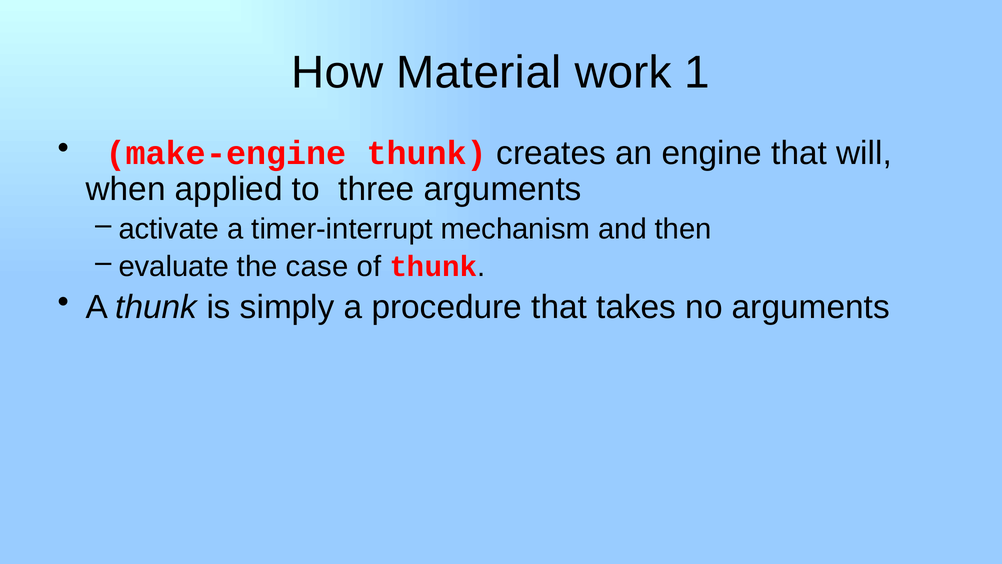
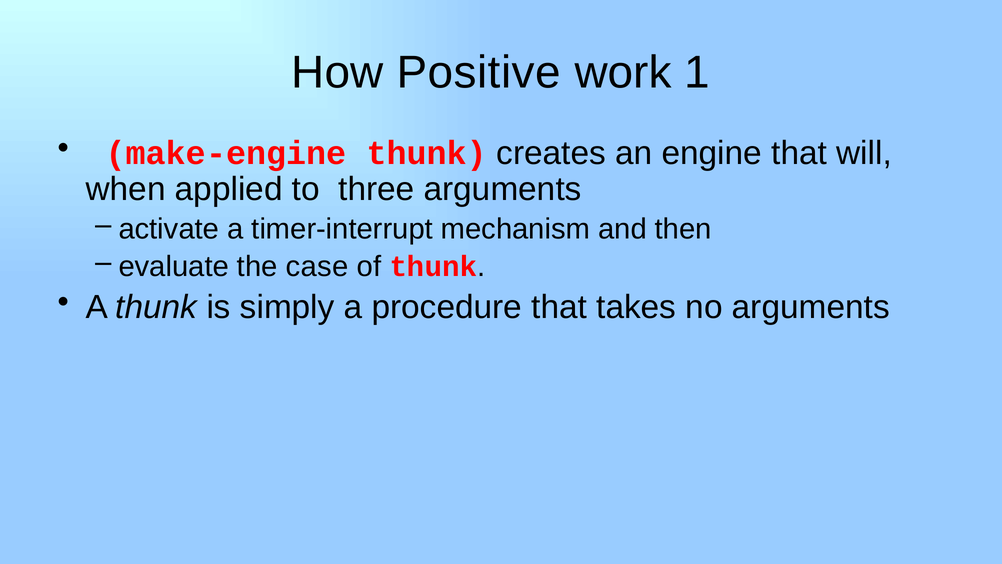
Material: Material -> Positive (479, 73)
